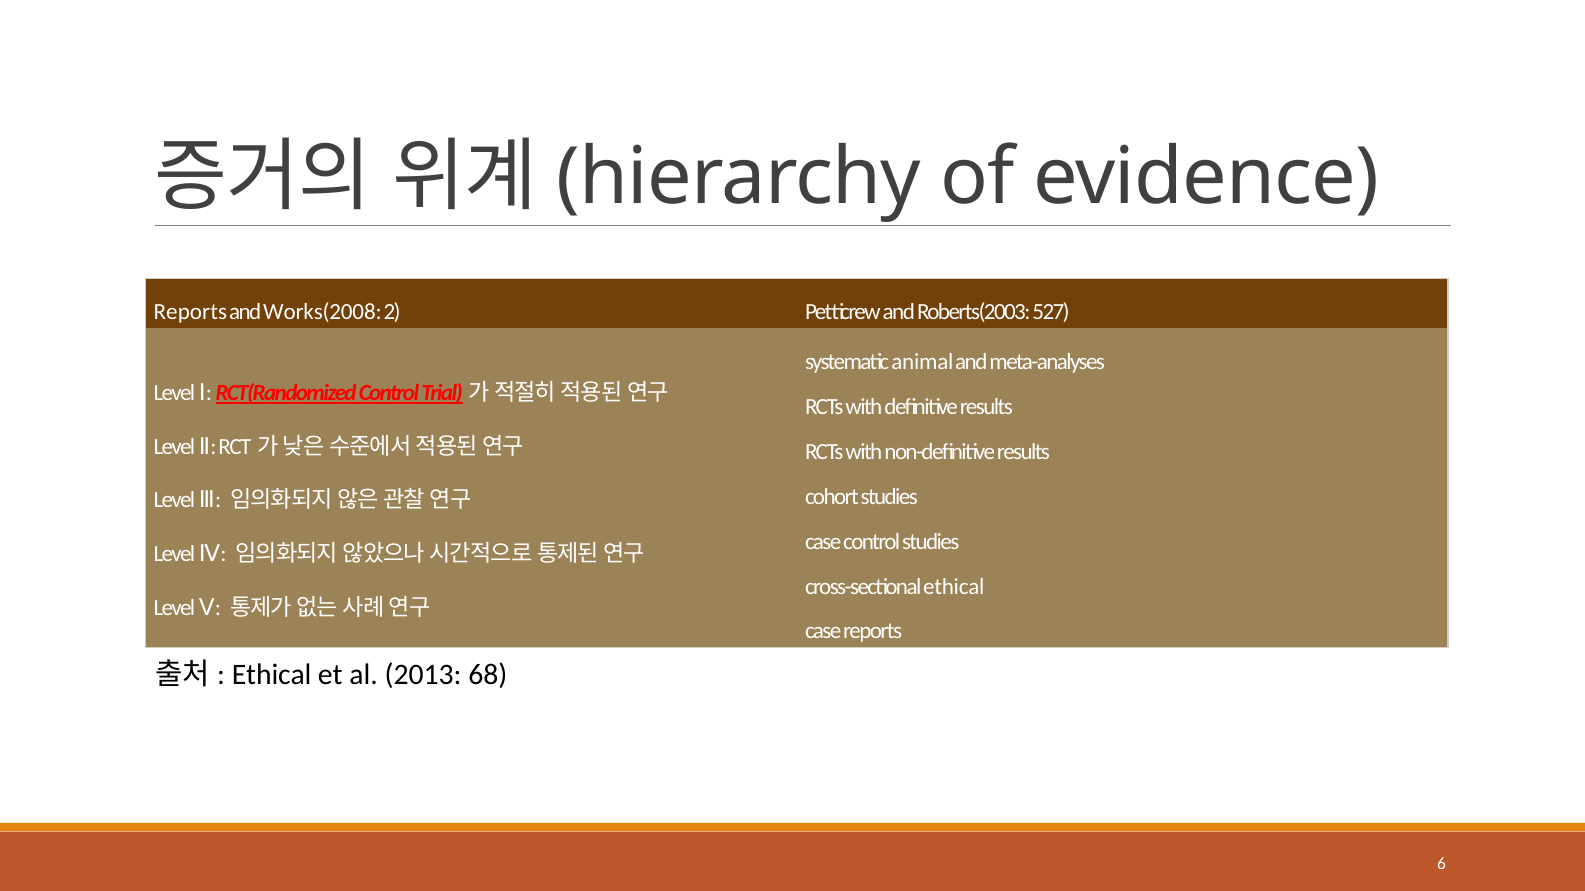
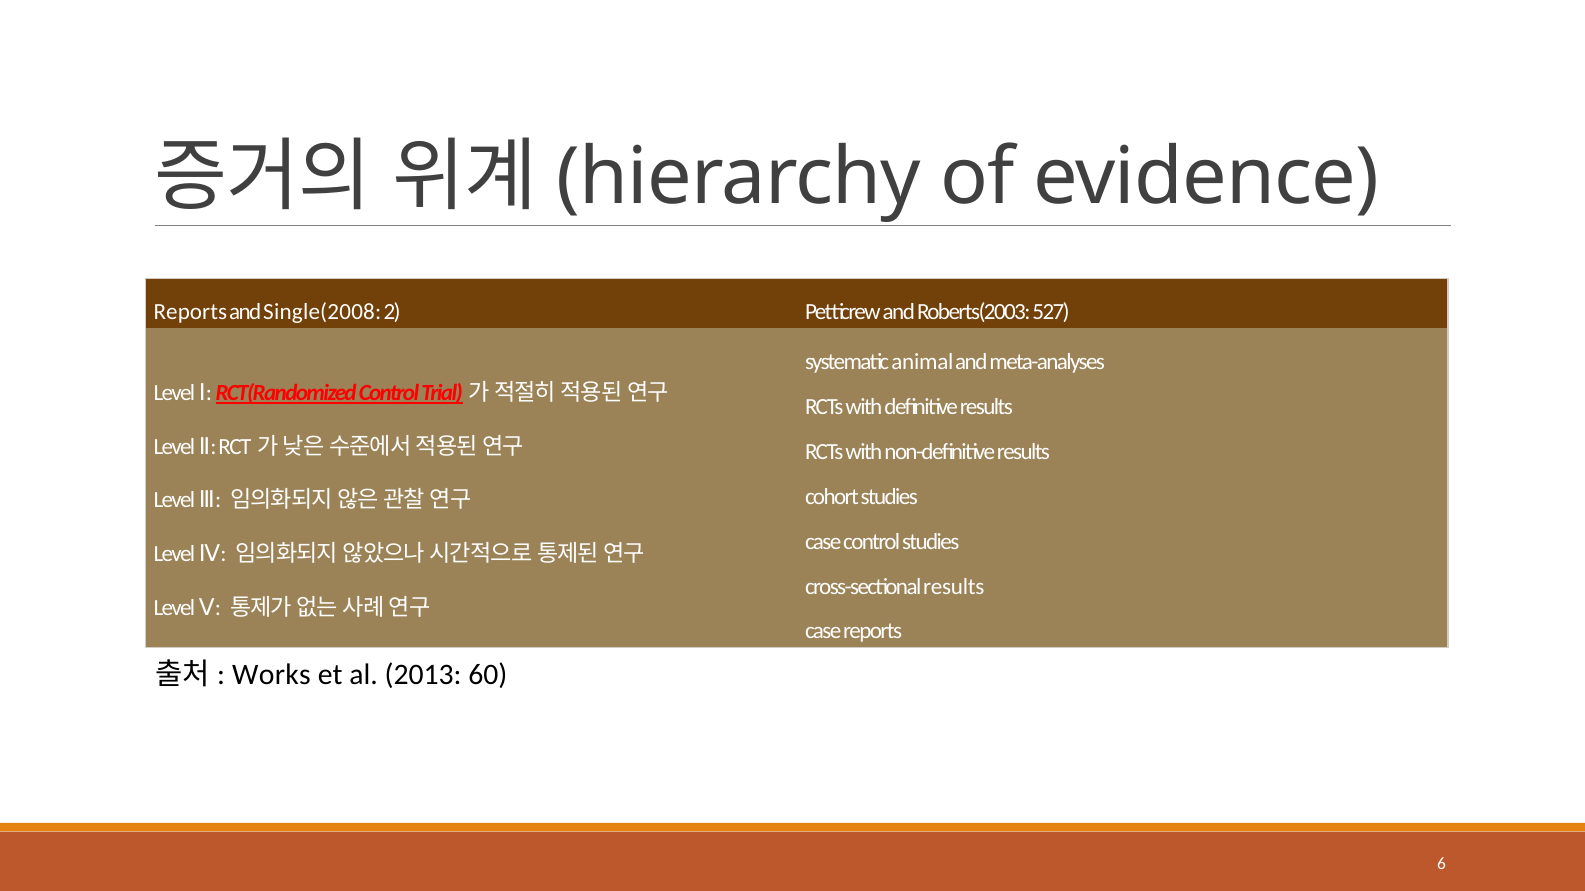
Works(2008: Works(2008 -> Single(2008 (322, 312)
cross-sectional ethical: ethical -> results (954, 587)
Ethical: Ethical -> Works (271, 676)
68: 68 -> 60 (488, 676)
